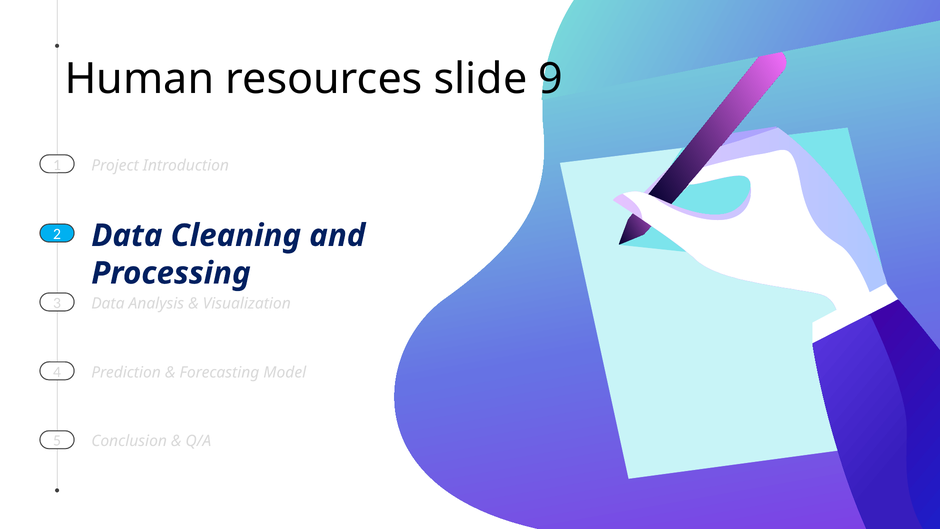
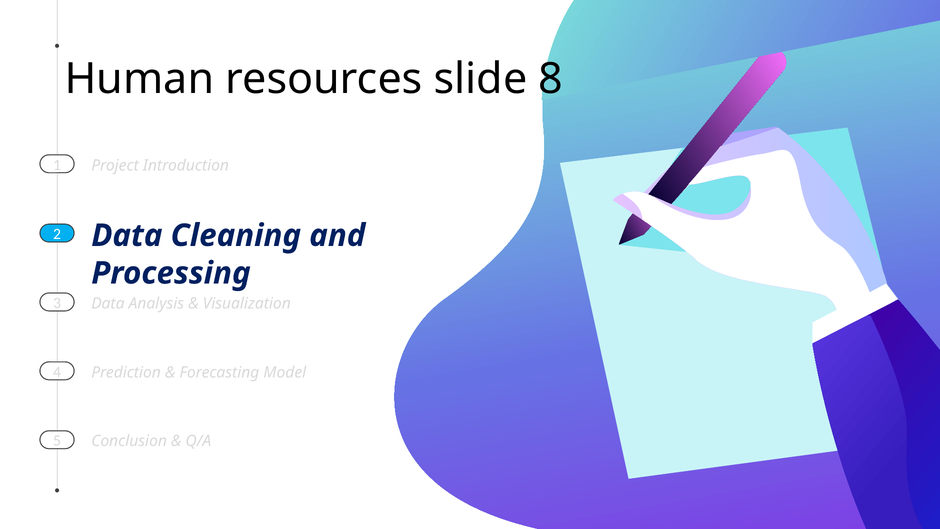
9: 9 -> 8 (551, 79)
